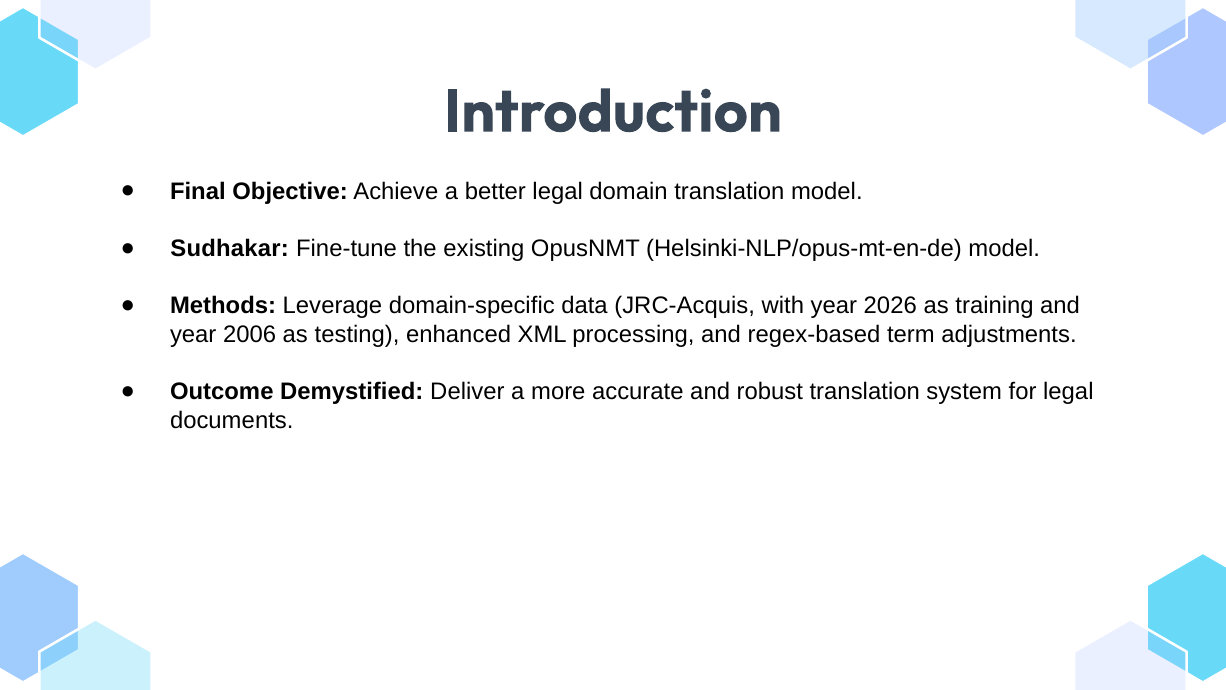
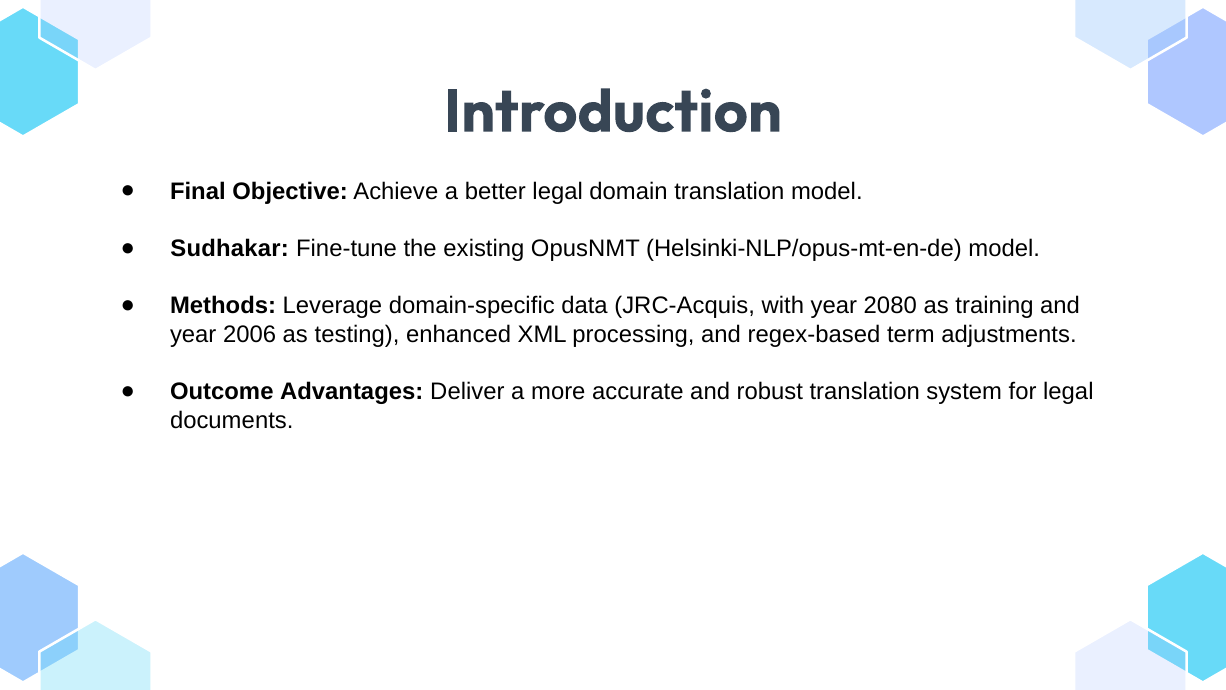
2026: 2026 -> 2080 (890, 306)
Demystified: Demystified -> Advantages (352, 392)
